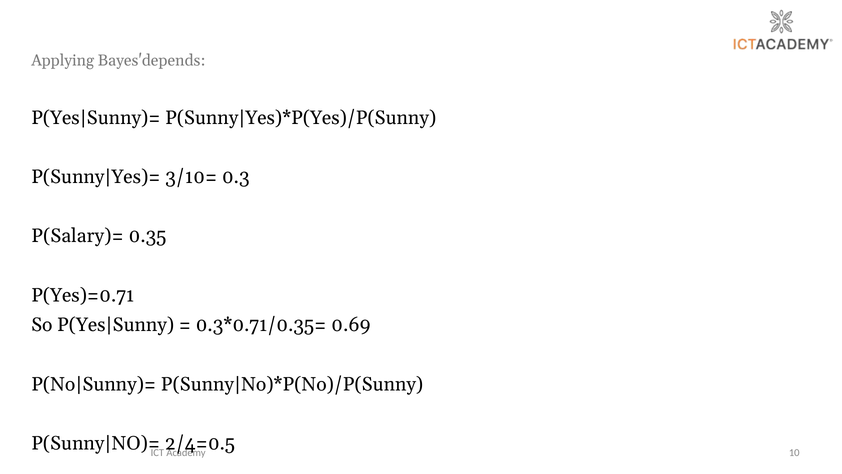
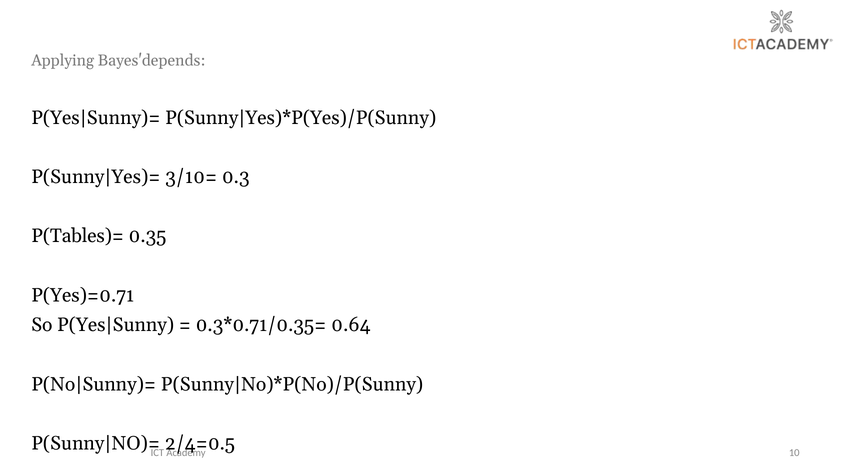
P(Salary)=: P(Salary)= -> P(Tables)= (78, 236)
0.69: 0.69 -> 0.64 (351, 325)
